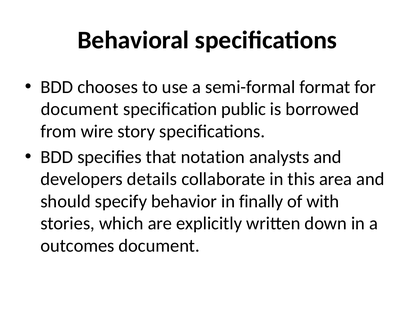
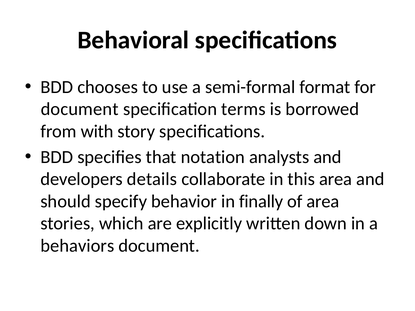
public: public -> terms (243, 109)
wire: wire -> with (97, 131)
of with: with -> area (323, 202)
outcomes: outcomes -> behaviors (77, 246)
